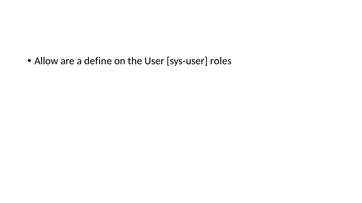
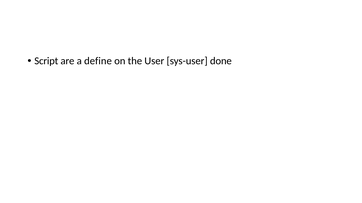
Allow: Allow -> Script (46, 61)
roles: roles -> done (221, 61)
